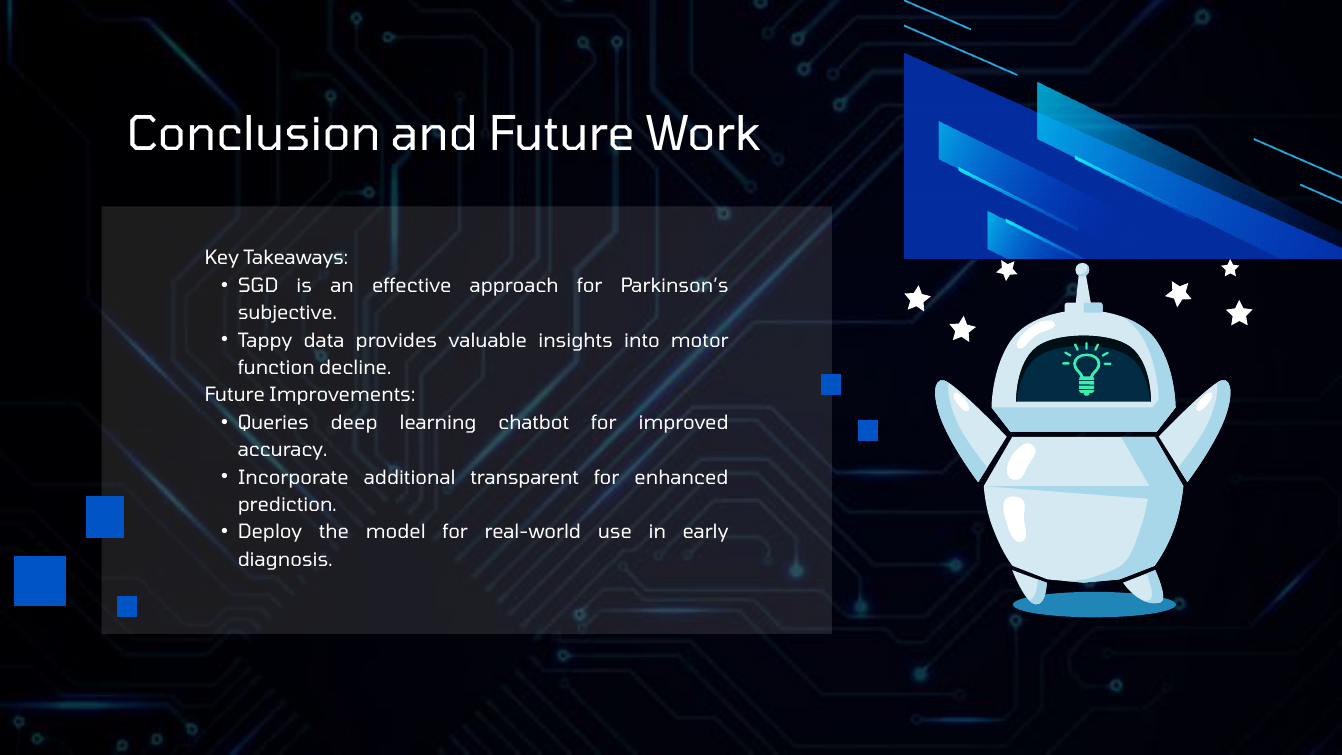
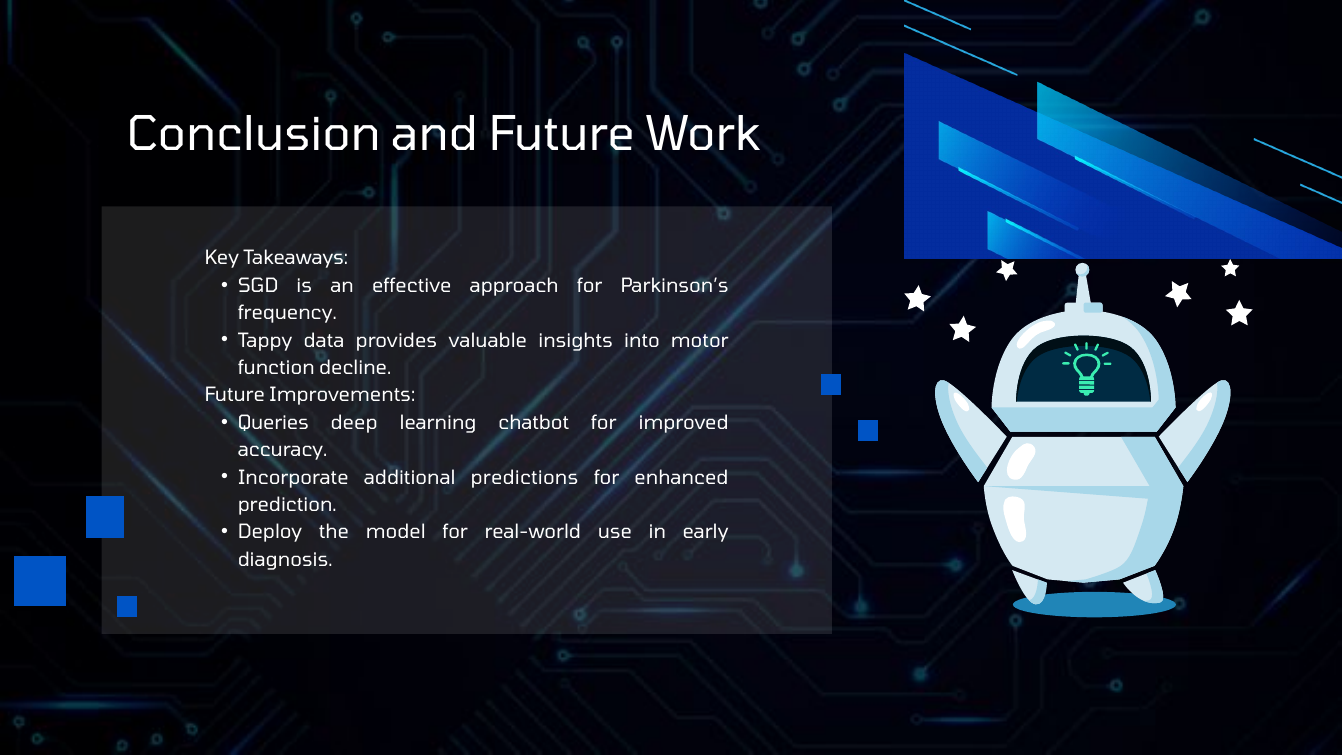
subjective: subjective -> frequency (287, 313)
transparent: transparent -> predictions (525, 478)
